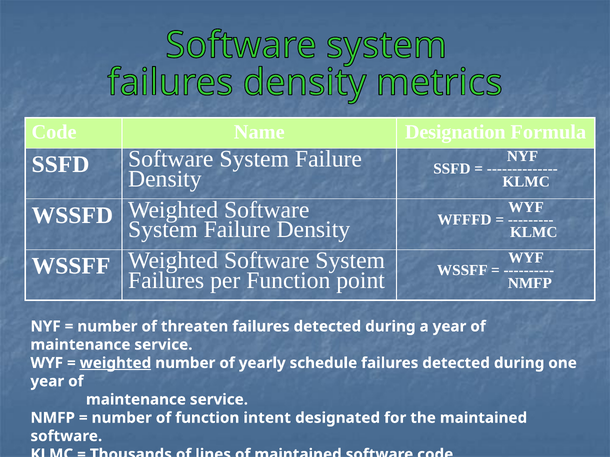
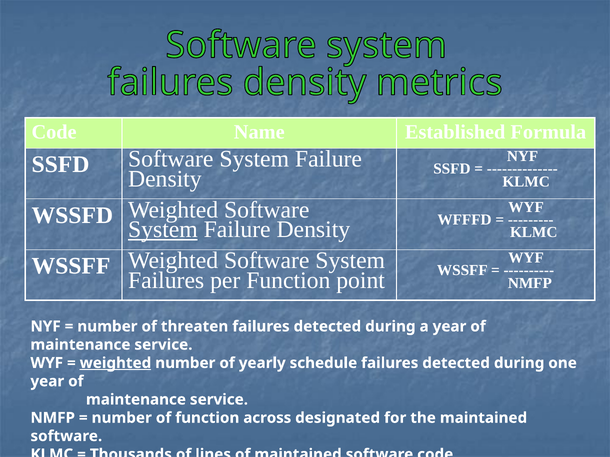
Designation: Designation -> Established (455, 132)
System underline: none -> present (163, 230)
intent: intent -> across (267, 418)
